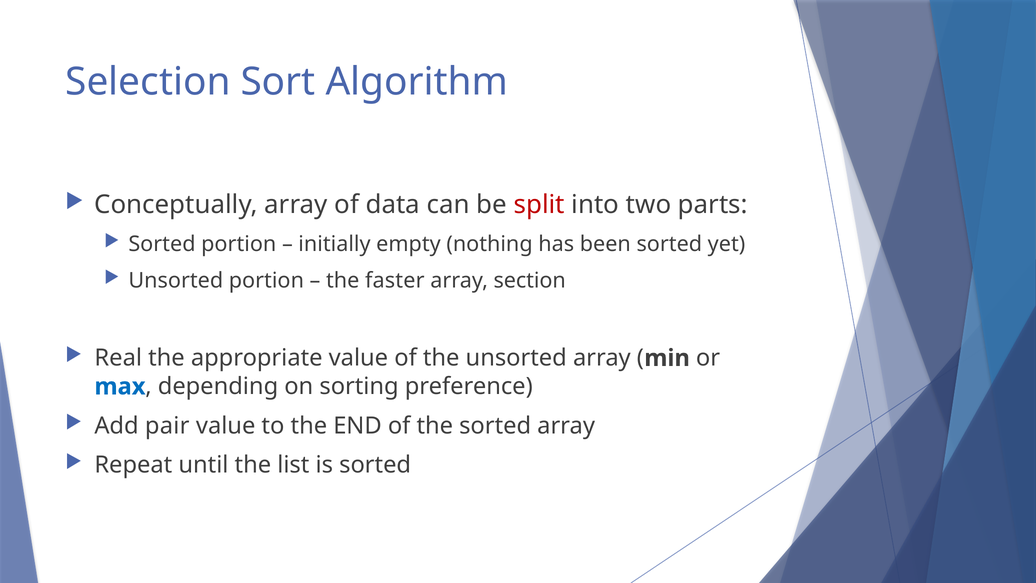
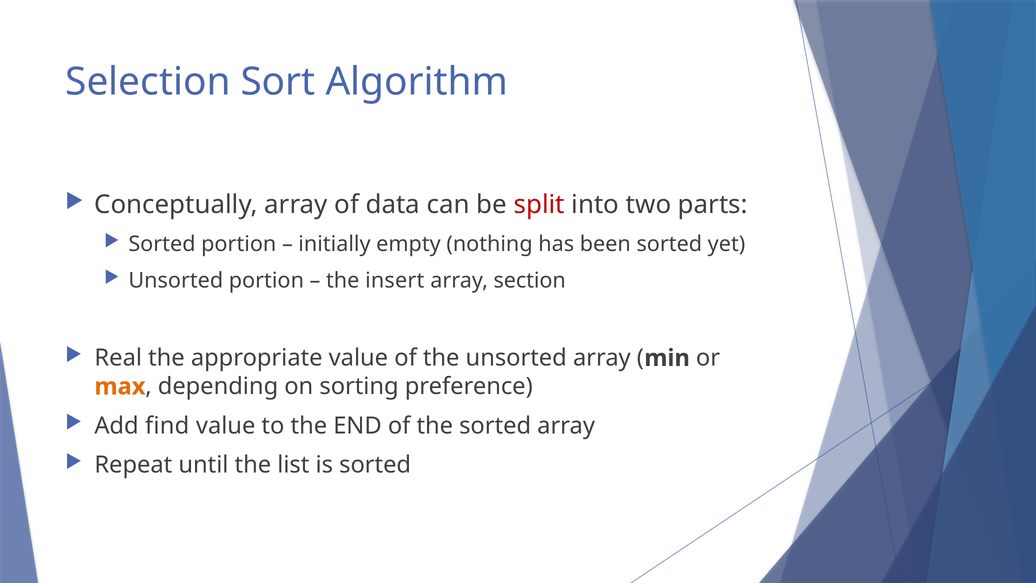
faster: faster -> insert (395, 281)
max colour: blue -> orange (120, 386)
pair: pair -> find (167, 426)
